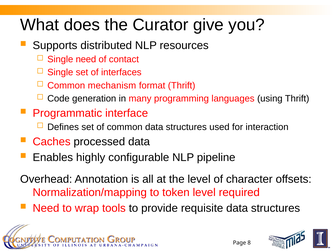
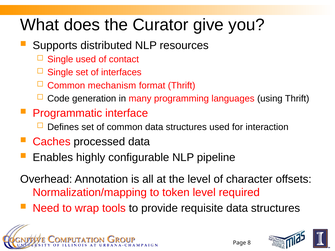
Single need: need -> used (86, 59)
